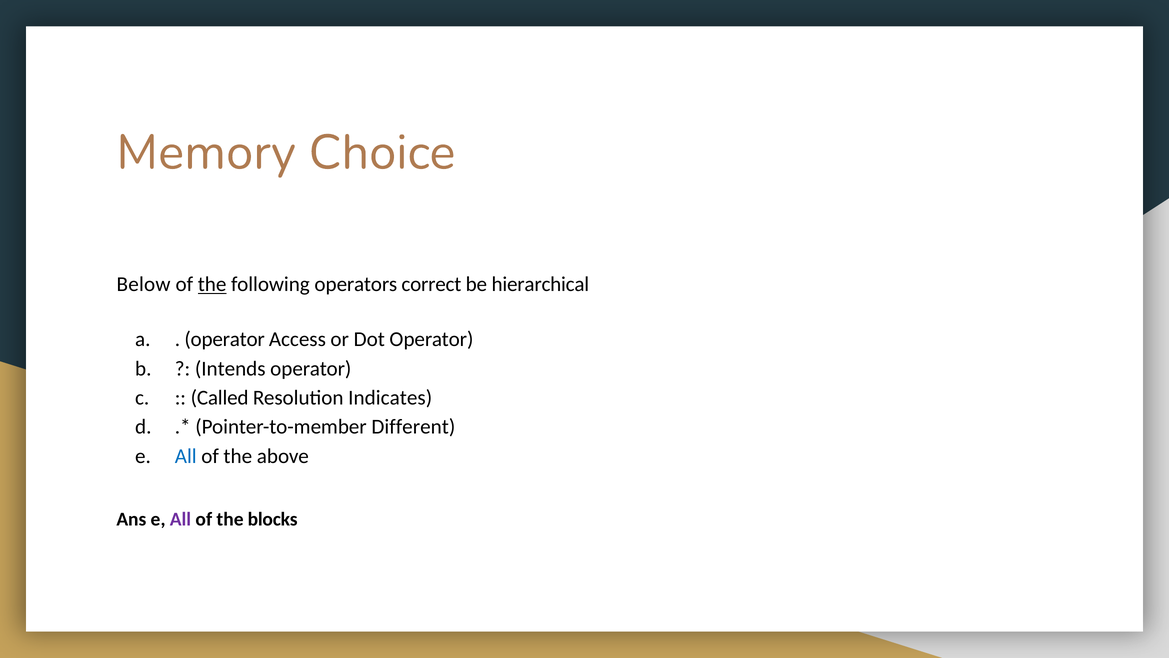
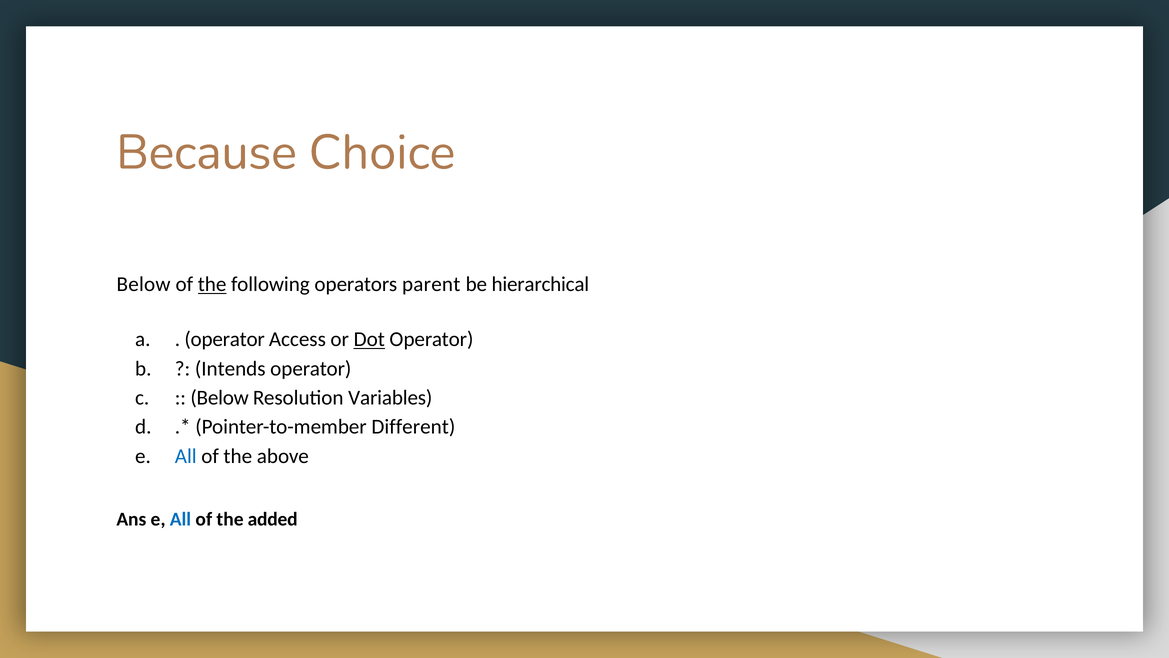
Memory: Memory -> Because (207, 152)
correct: correct -> parent (431, 284)
Dot underline: none -> present (369, 339)
Called: Called -> Below (220, 397)
Indicates: Indicates -> Variables (390, 397)
All colour: purple -> blue (180, 519)
blocks: blocks -> added (273, 519)
